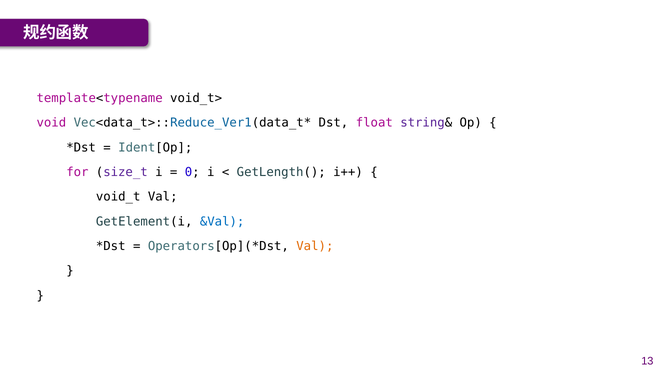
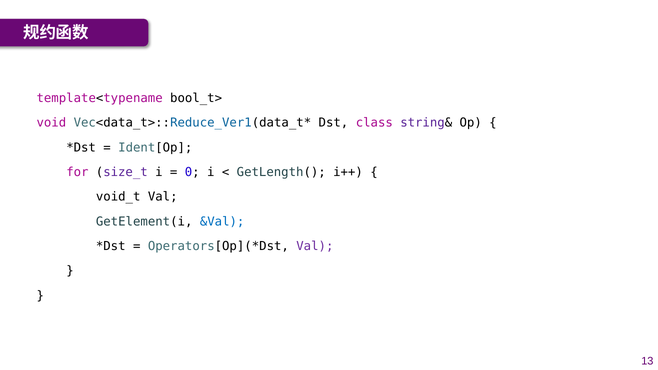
void_t>: void_t> -> bool_t> (196, 98)
float: float -> class (374, 123)
Val colour: orange -> purple (315, 246)
